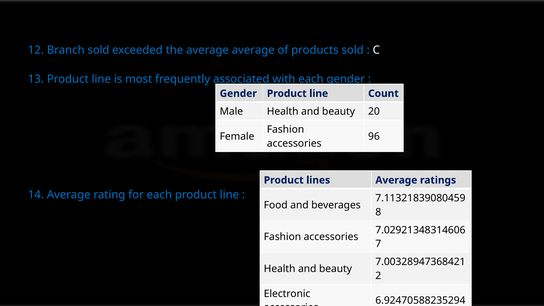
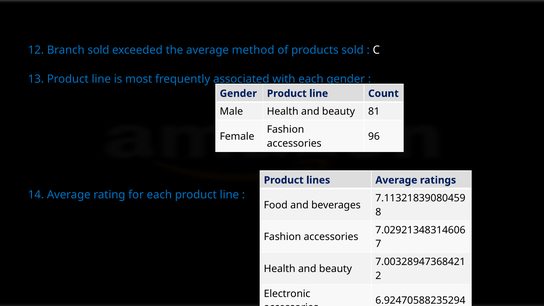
average average: average -> method (253, 50)
20: 20 -> 81 (374, 111)
